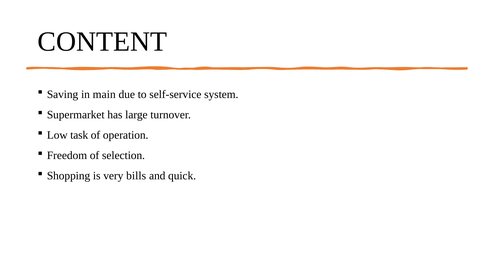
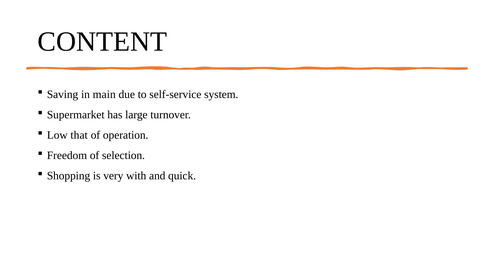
task: task -> that (79, 135)
bills: bills -> with (136, 176)
